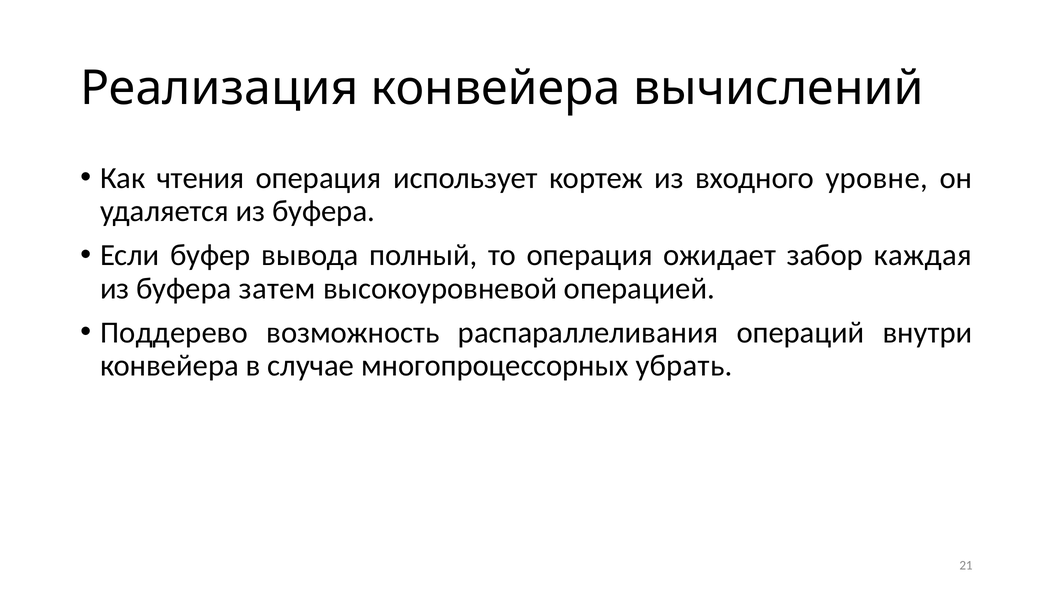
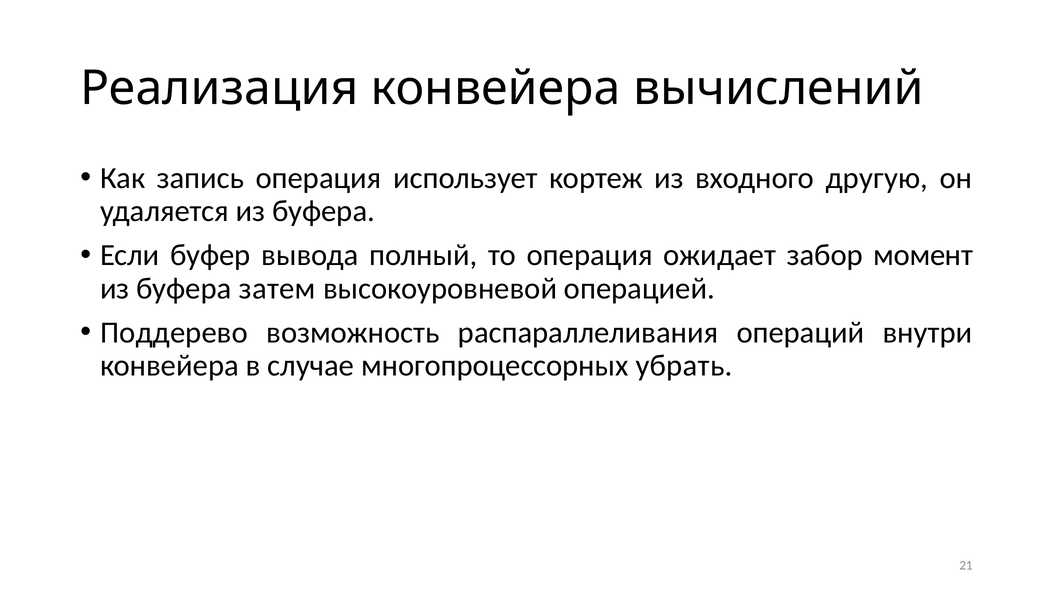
чтения: чтения -> запись (201, 178)
уровне: уровне -> другую (877, 178)
каждая: каждая -> момент (923, 255)
